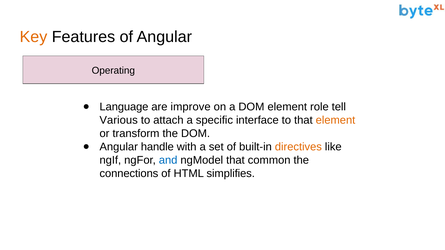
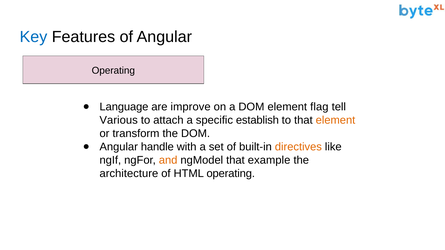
Key colour: orange -> blue (33, 37)
role: role -> flag (319, 107)
interface: interface -> establish (257, 120)
and colour: blue -> orange (168, 160)
common: common -> example (269, 160)
connections: connections -> architecture (129, 174)
HTML simplifies: simplifies -> operating (231, 174)
